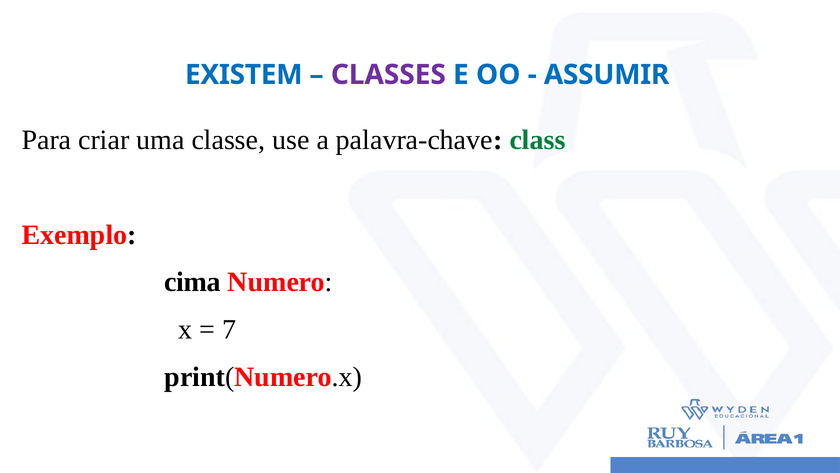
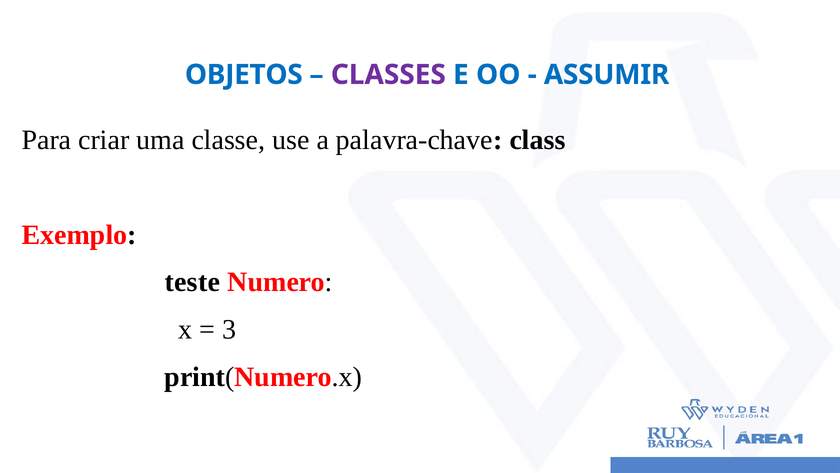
EXISTEM: EXISTEM -> OBJETOS (244, 75)
class colour: green -> black (538, 140)
cima: cima -> teste (192, 282)
7: 7 -> 3 (229, 329)
